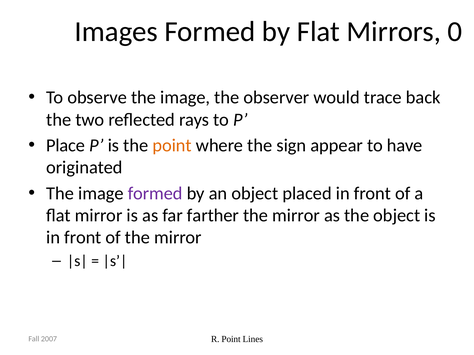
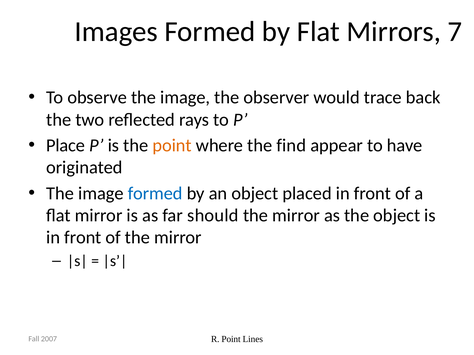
0: 0 -> 7 (455, 32)
sign: sign -> find (291, 146)
formed colour: purple -> blue (155, 194)
farther: farther -> should (213, 216)
